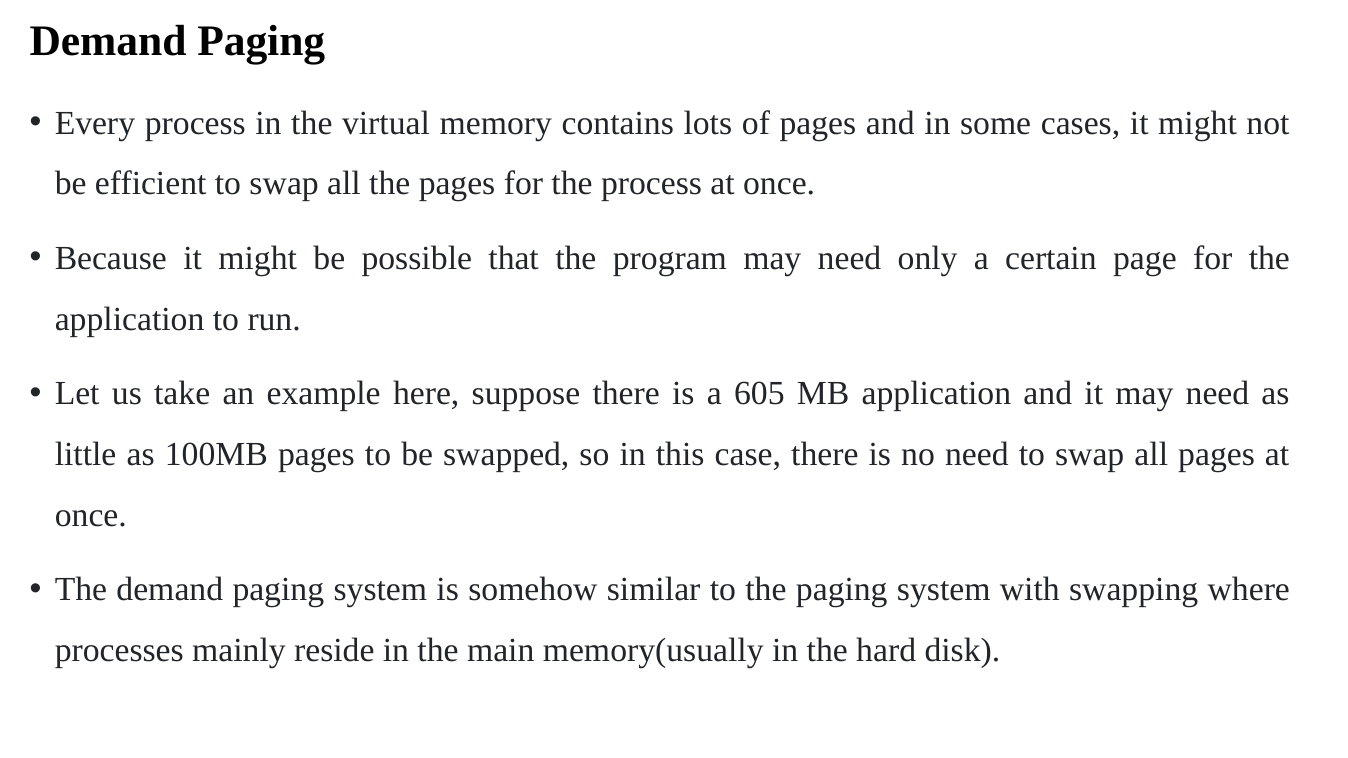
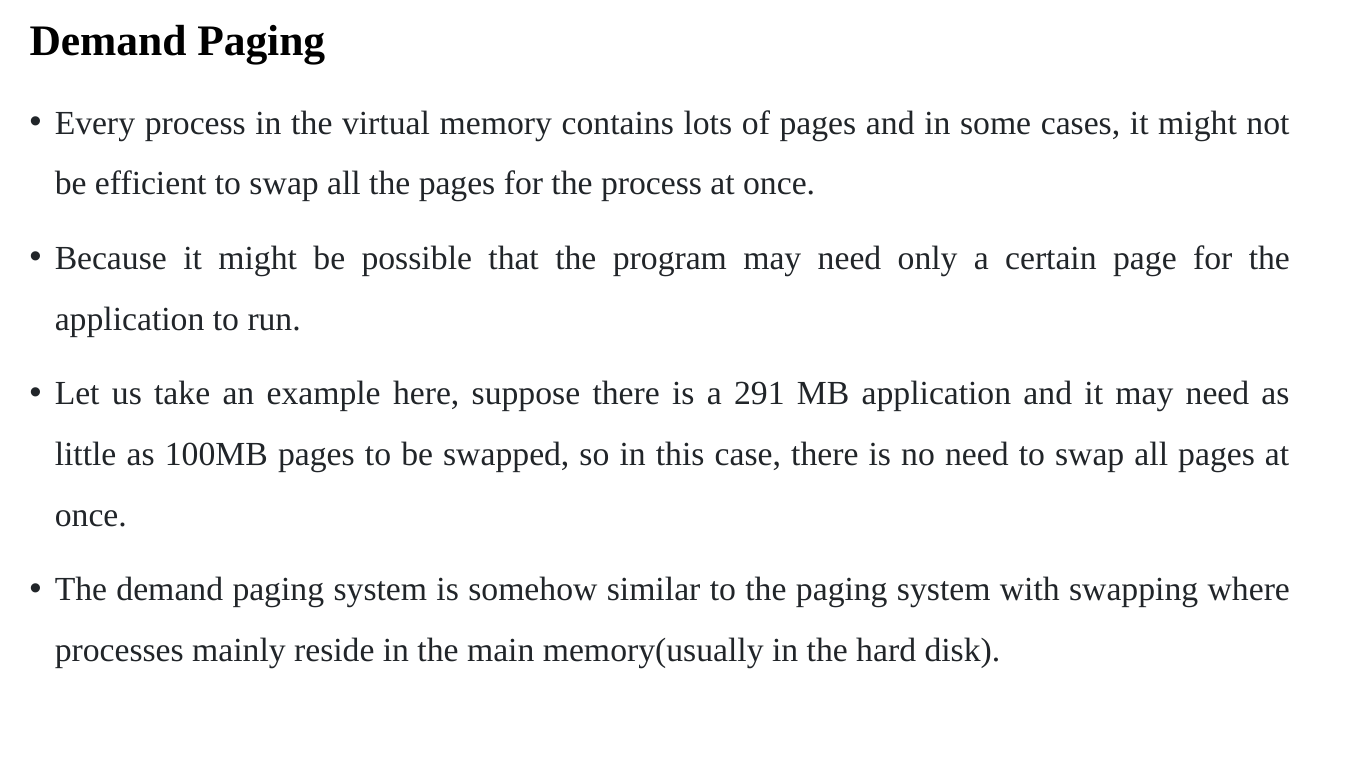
605: 605 -> 291 (759, 394)
